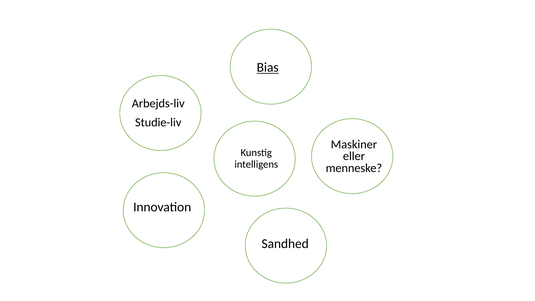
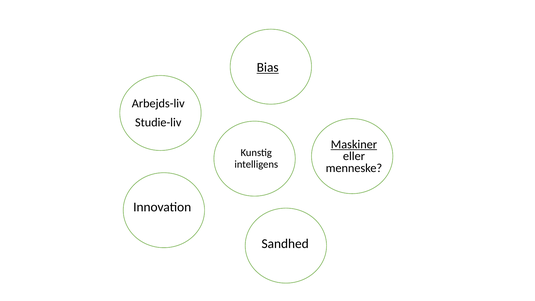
Maskiner underline: none -> present (354, 144)
